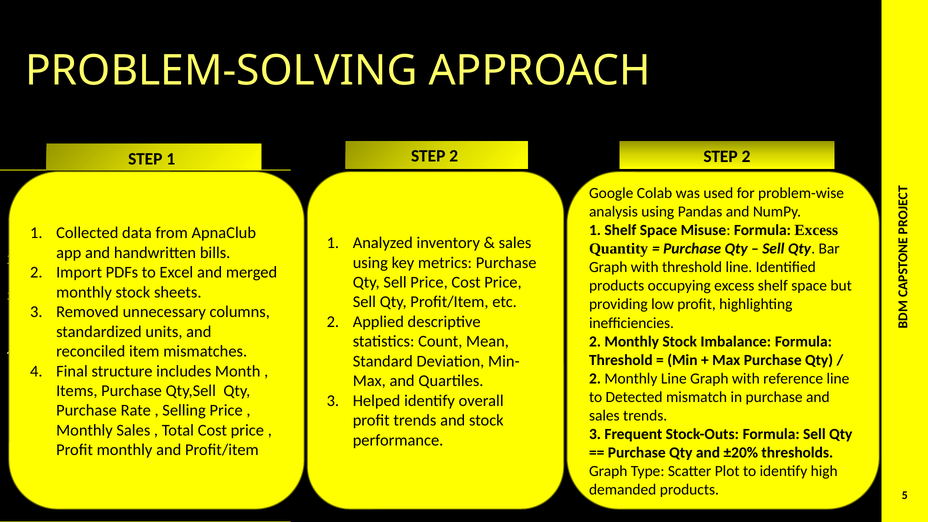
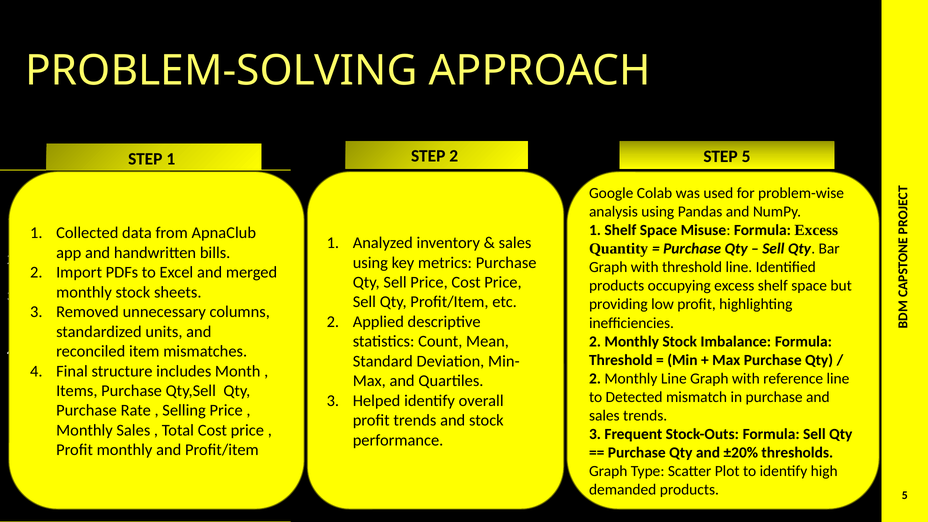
2 STEP 2: 2 -> 5 (746, 156)
